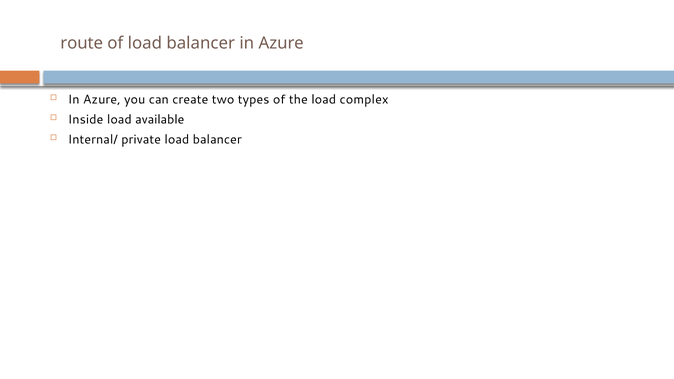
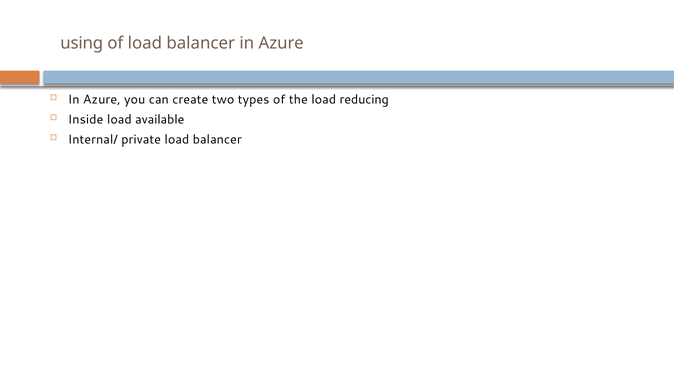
route: route -> using (82, 43)
complex: complex -> reducing (364, 99)
